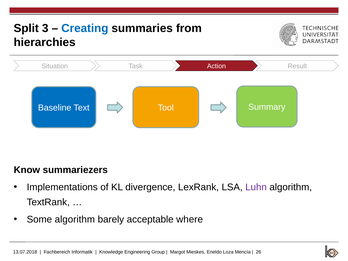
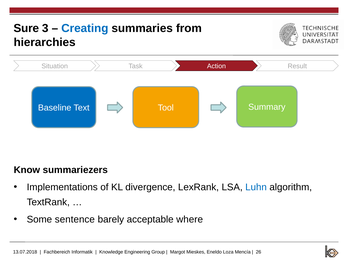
Split: Split -> Sure (26, 28)
Luhn colour: purple -> blue (256, 187)
Some algorithm: algorithm -> sentence (75, 219)
